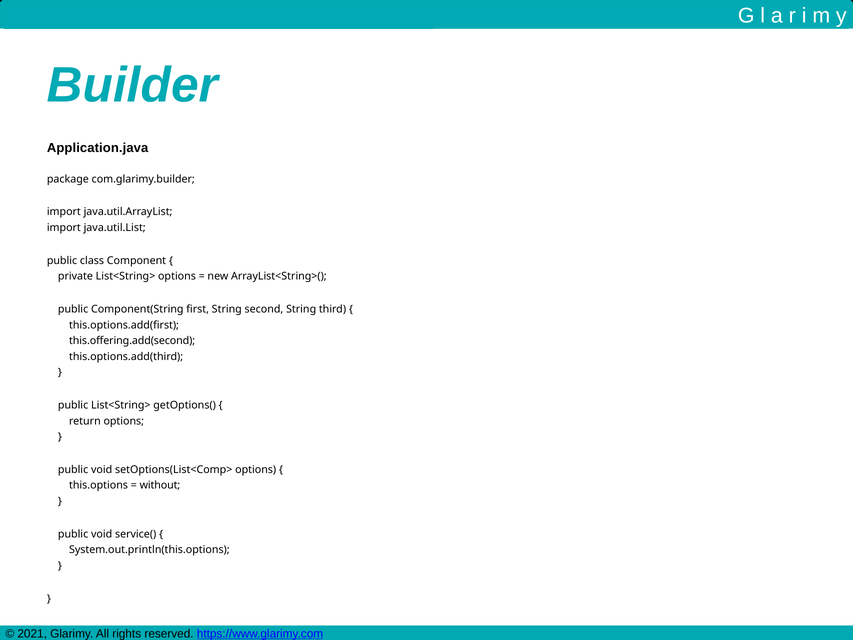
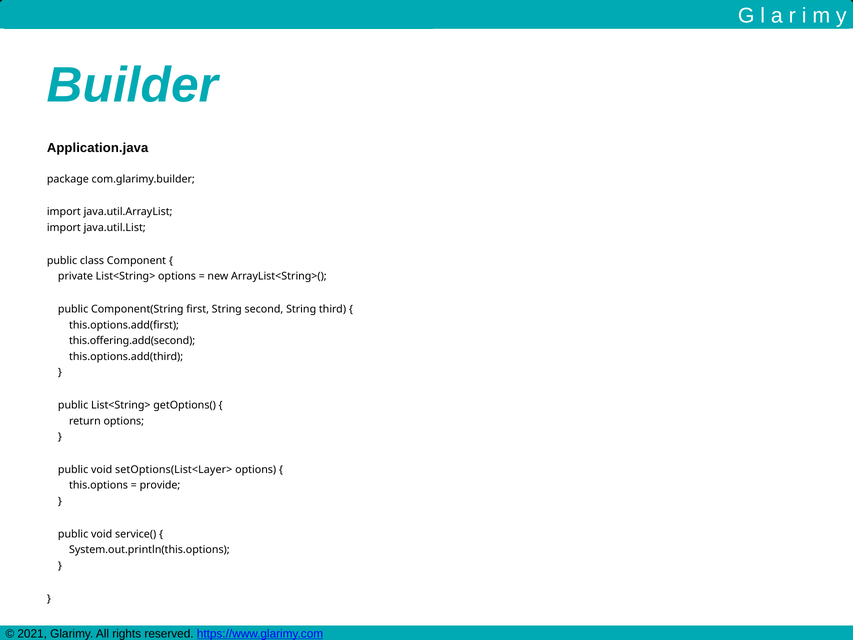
setOptions(List<Comp>: setOptions(List<Comp> -> setOptions(List<Layer> (174, 469)
without: without -> provide (160, 485)
